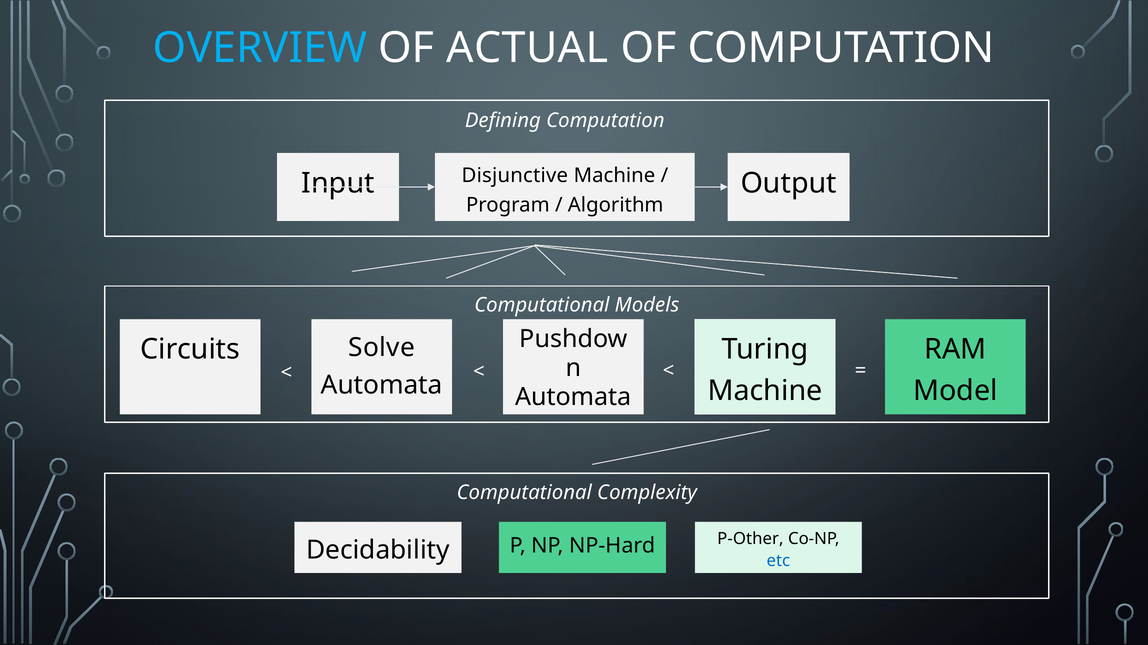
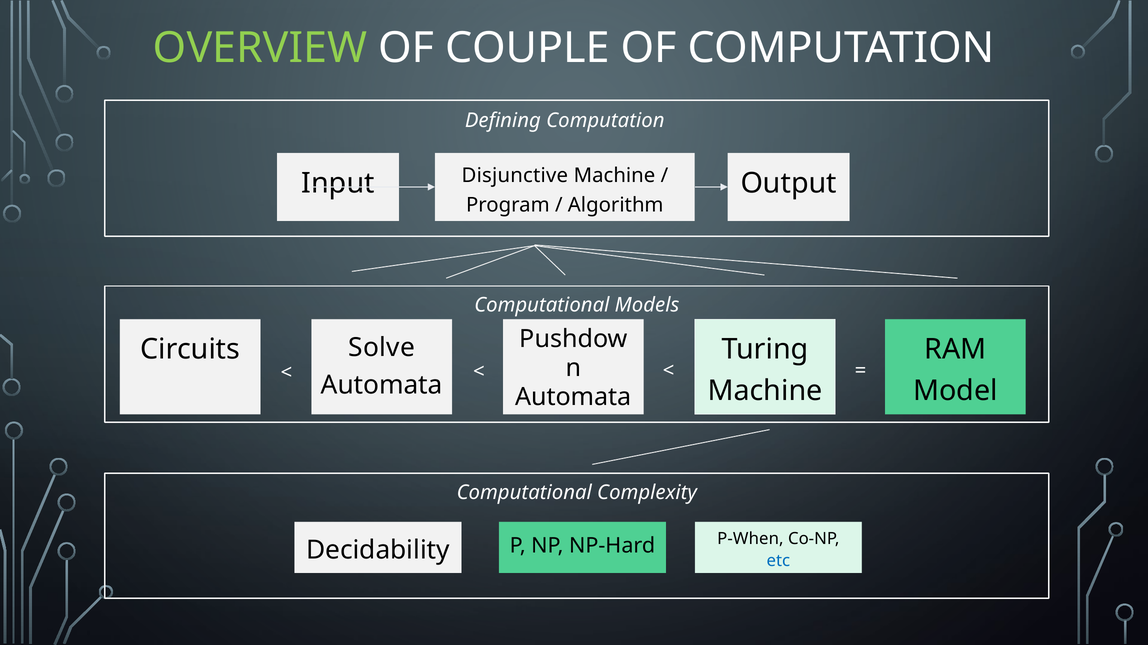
OVERVIEW colour: light blue -> light green (260, 48)
ACTUAL: ACTUAL -> COUPLE (528, 48)
P-Other: P-Other -> P-When (750, 540)
